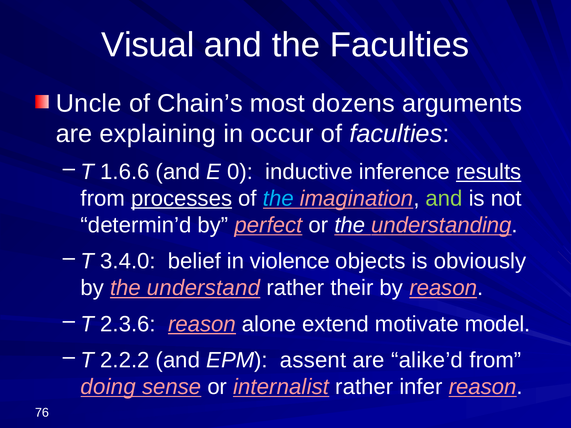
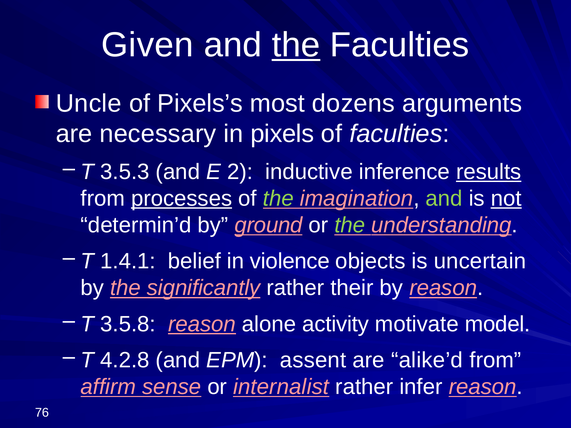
Visual: Visual -> Given (147, 45)
the underline: none -> present (296, 45)
Chain’s: Chain’s -> Pixels’s (200, 104)
explaining: explaining -> necessary (158, 134)
occur: occur -> pixels (282, 134)
1.6.6: 1.6.6 -> 3.5.3 (125, 172)
0: 0 -> 2 (240, 172)
the colour: light blue -> light green (278, 199)
not underline: none -> present (506, 199)
perfect: perfect -> ground (269, 225)
the colour: white -> light green (350, 225)
3.4.0: 3.4.0 -> 1.4.1 (128, 261)
obviously: obviously -> uncertain (480, 261)
understand: understand -> significantly (204, 288)
2.3.6: 2.3.6 -> 3.5.8 (128, 324)
extend: extend -> activity (336, 324)
2.2.2: 2.2.2 -> 4.2.8 (125, 360)
doing: doing -> affirm (108, 387)
